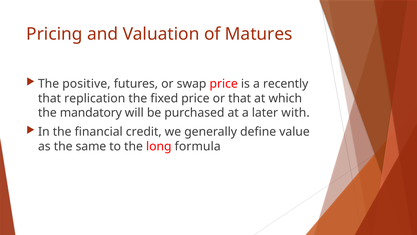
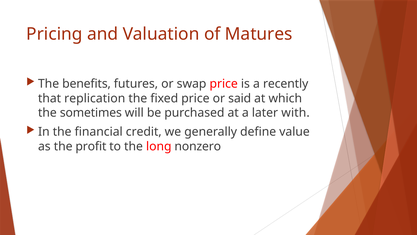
positive: positive -> benefits (87, 84)
or that: that -> said (240, 98)
mandatory: mandatory -> sometimes (91, 113)
same: same -> profit (91, 146)
formula: formula -> nonzero (198, 146)
